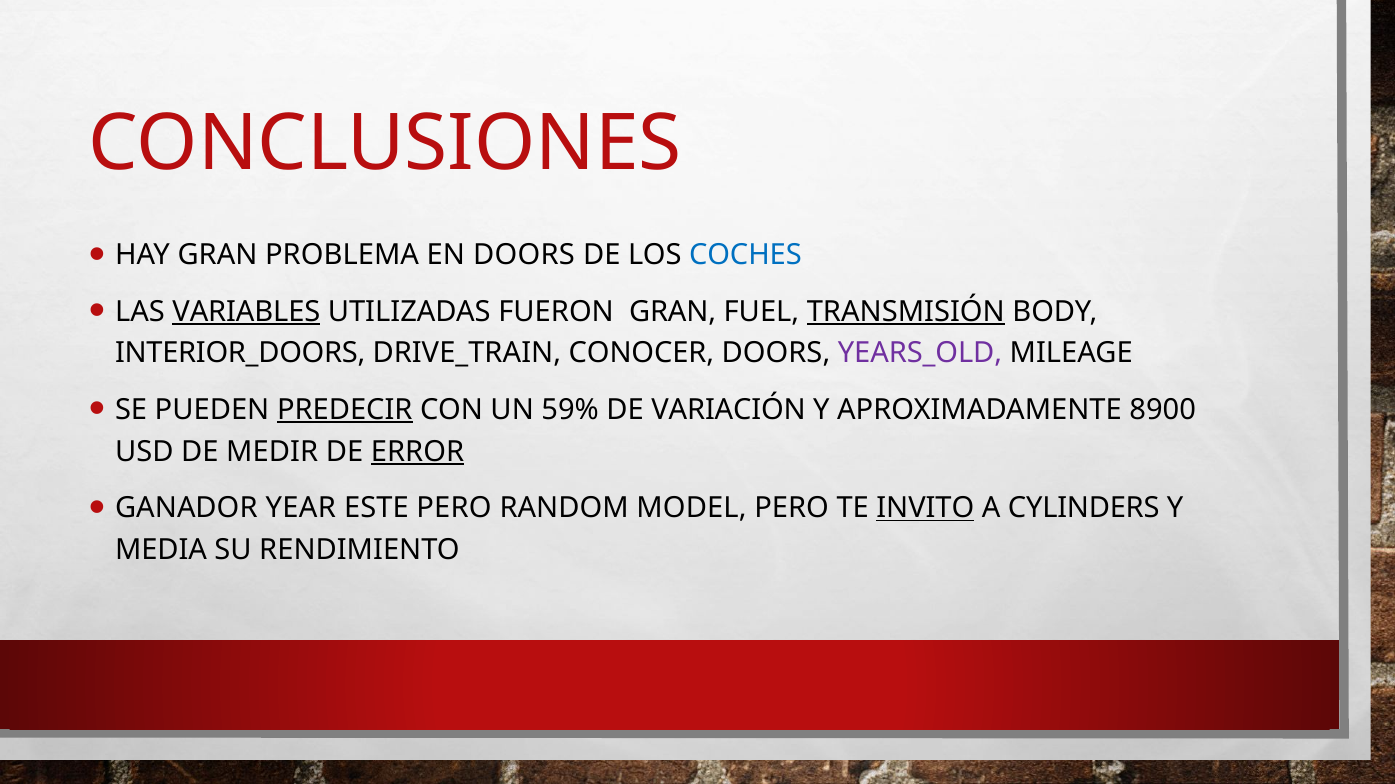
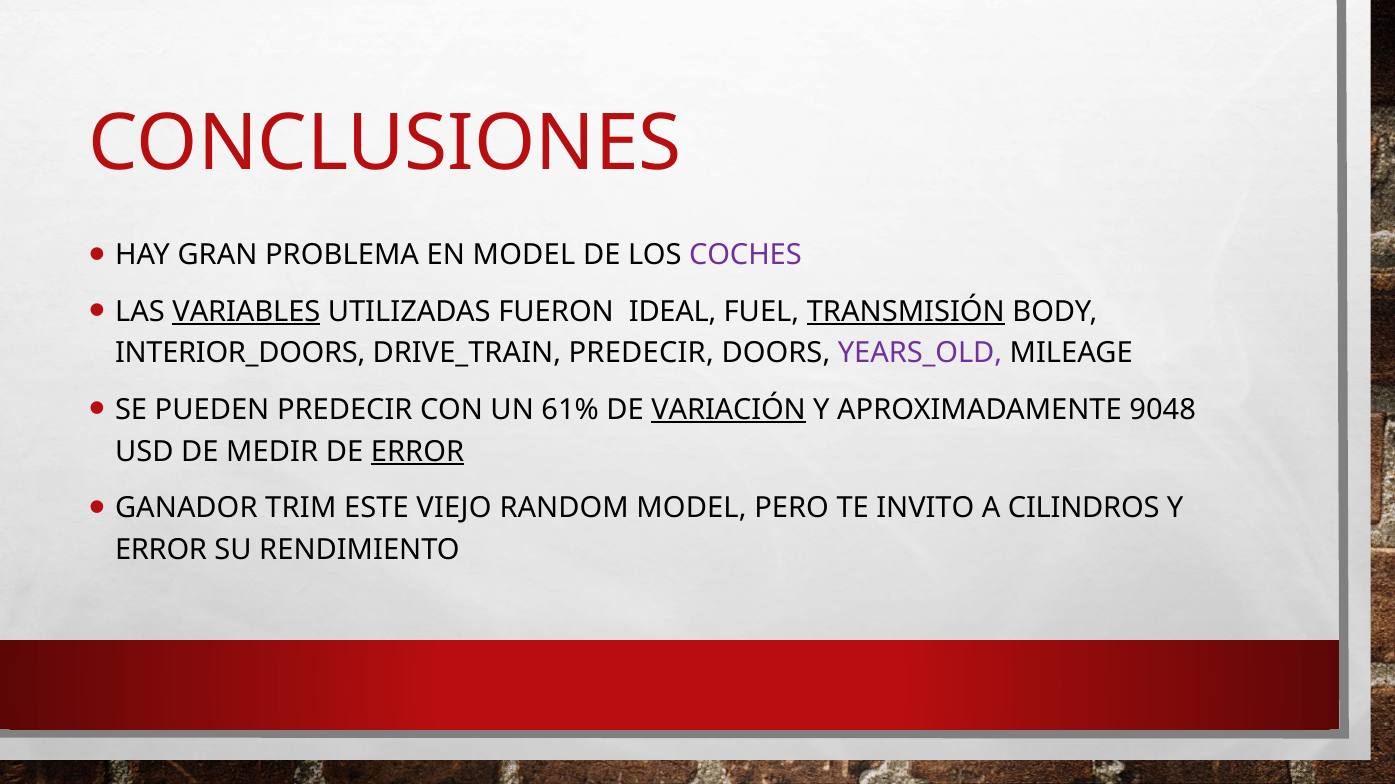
EN DOORS: DOORS -> MODEL (524, 255)
COCHES colour: blue -> purple (745, 255)
FUERON GRAN: GRAN -> IDEAL (673, 312)
DRIVE_TRAIN CONOCER: CONOCER -> PREDECIR (641, 354)
PREDECIR underline: present -> none (345, 410)
59%: 59% -> 61% (570, 410)
VARIACIÓN underline: none -> present (729, 410)
8900: 8900 -> 9048 (1163, 410)
YEAR: YEAR -> TRIM (301, 508)
ESTE PERO: PERO -> VIEJO (454, 508)
INVITO underline: present -> none (925, 508)
CYLINDERS: CYLINDERS -> CILINDROS (1084, 508)
MEDIA: MEDIA -> ERROR (161, 550)
